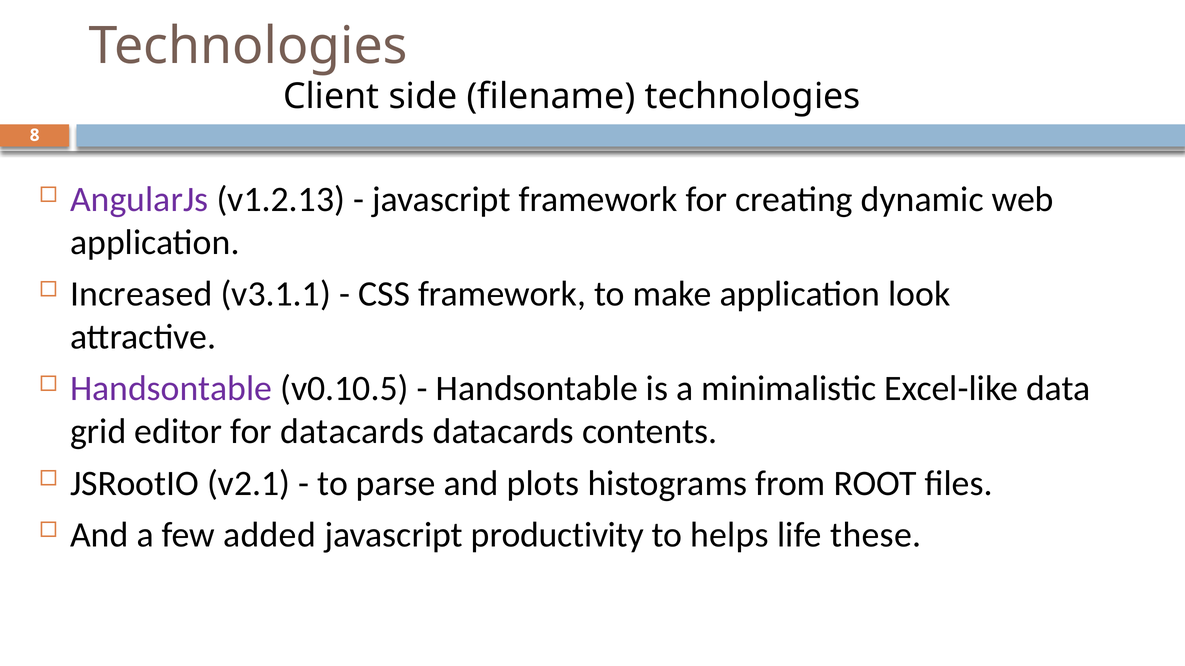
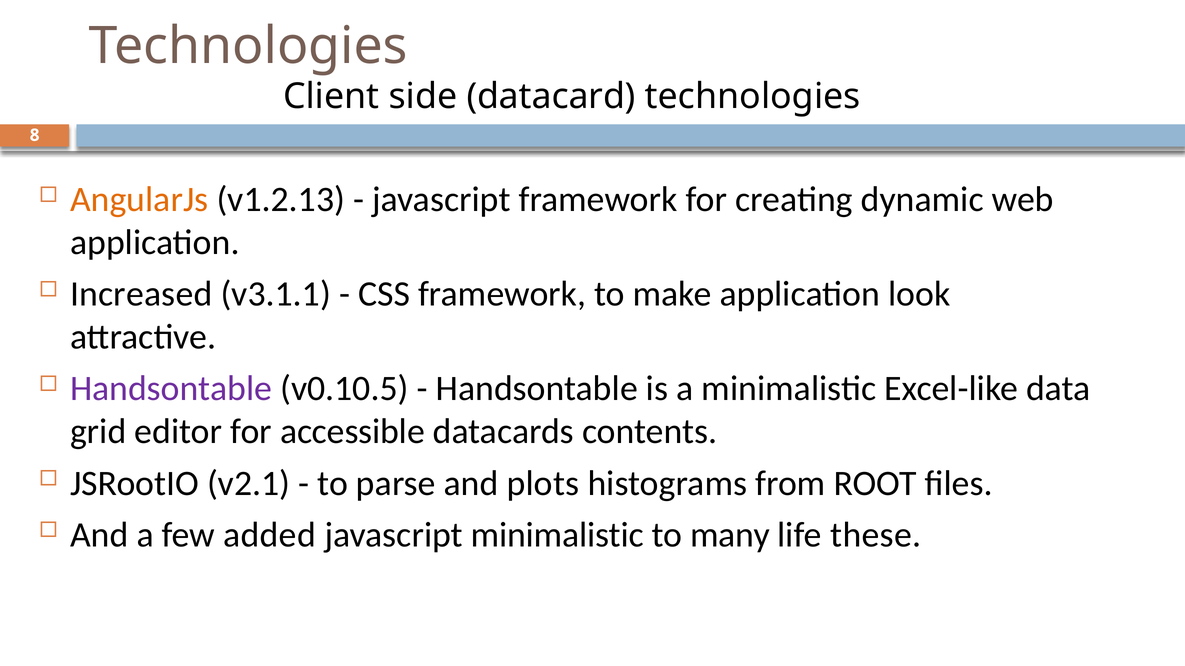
filename: filename -> datacard (551, 96)
AngularJs colour: purple -> orange (139, 200)
for datacards: datacards -> accessible (352, 432)
javascript productivity: productivity -> minimalistic (557, 535)
helps: helps -> many (730, 535)
